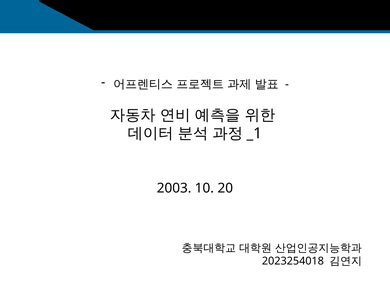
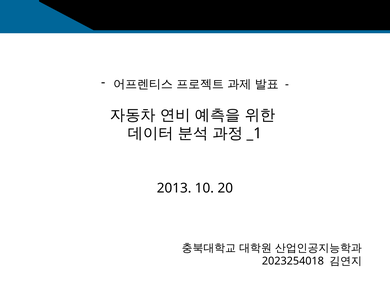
2003: 2003 -> 2013 (174, 188)
